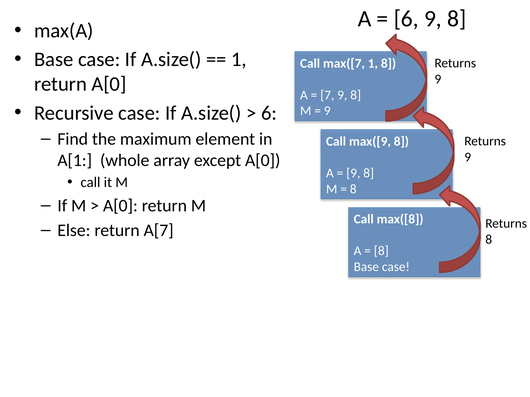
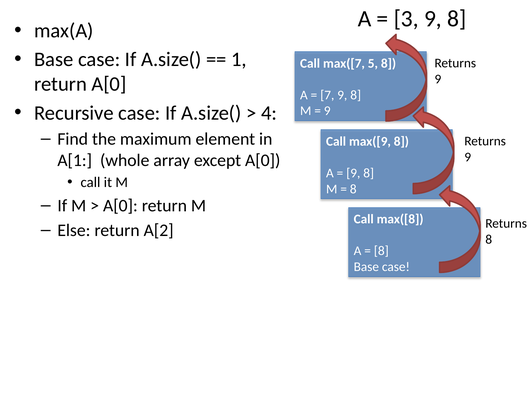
6: 6 -> 3 (406, 19)
max([7 1: 1 -> 5 (373, 63)
6: 6 -> 4 (269, 113)
A[7: A[7 -> A[2 (159, 231)
